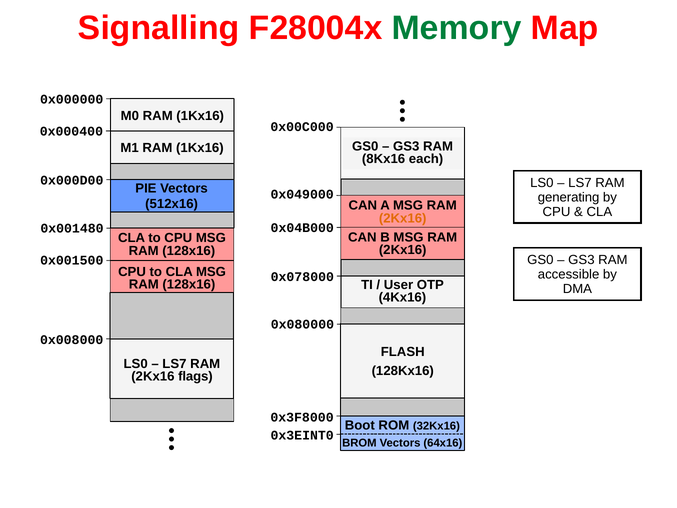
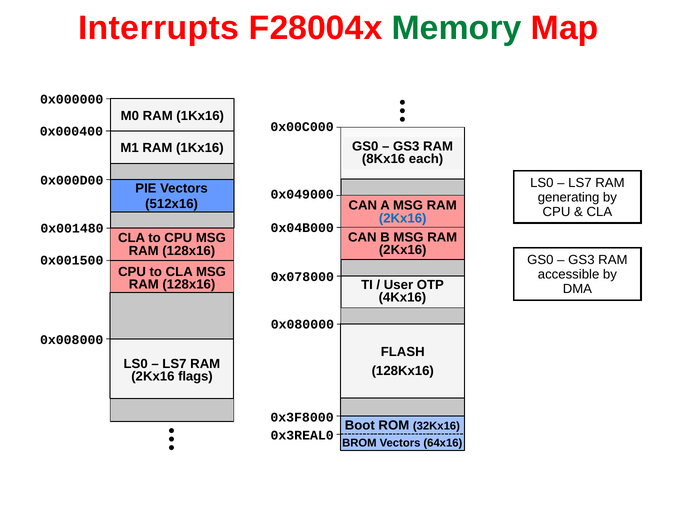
Signalling: Signalling -> Interrupts (159, 28)
2Kx16 colour: orange -> blue (403, 218)
0x3EINT0: 0x3EINT0 -> 0x3REAL0 (302, 435)
